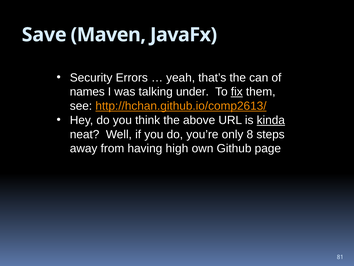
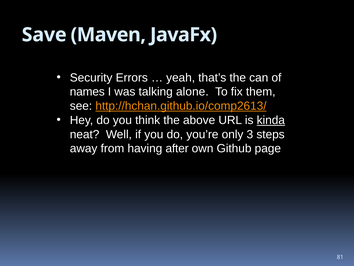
under: under -> alone (192, 92)
fix underline: present -> none (237, 92)
8: 8 -> 3 (250, 134)
high: high -> after (177, 148)
